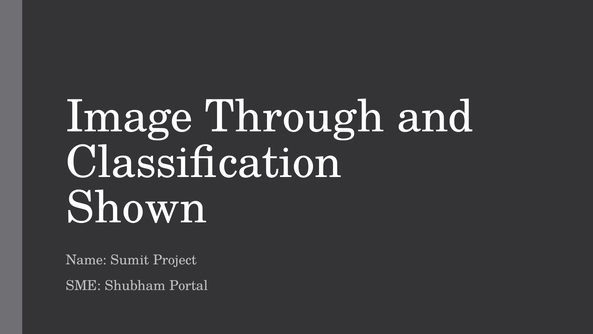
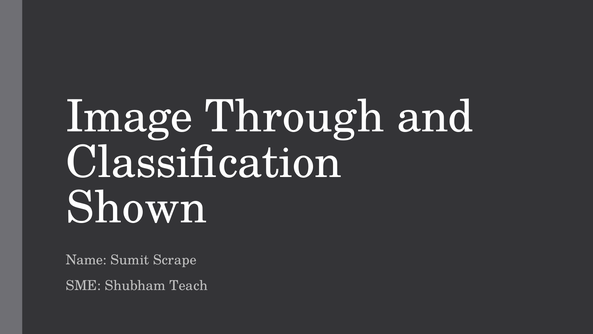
Project: Project -> Scrape (175, 260)
Portal: Portal -> Teach (189, 285)
